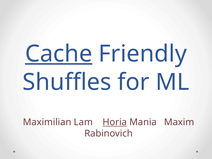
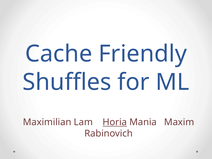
Cache underline: present -> none (59, 54)
